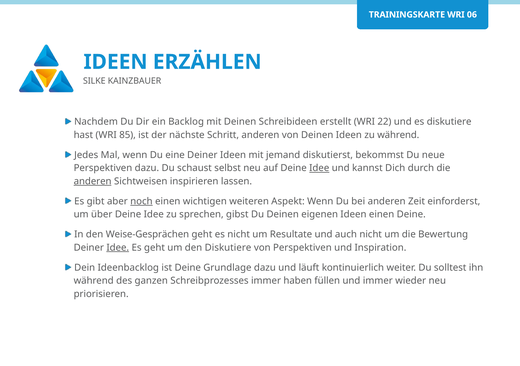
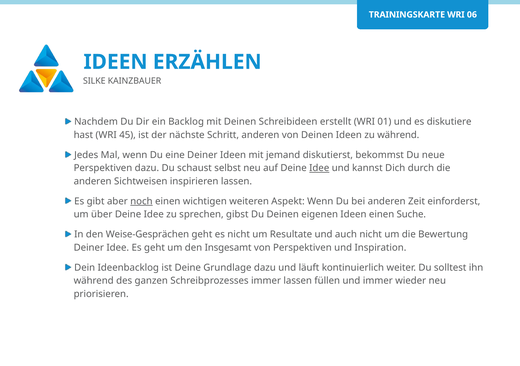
22: 22 -> 01 (384, 122)
85: 85 -> 45 (128, 135)
anderen underline: present -> none (93, 181)
einen Deine: Deine -> Suche (411, 214)
Idee underline: present -> none (118, 248)
den Diskutiere: Diskutiere -> Insgesamt (228, 248)
immer haben: haben -> lassen (298, 281)
